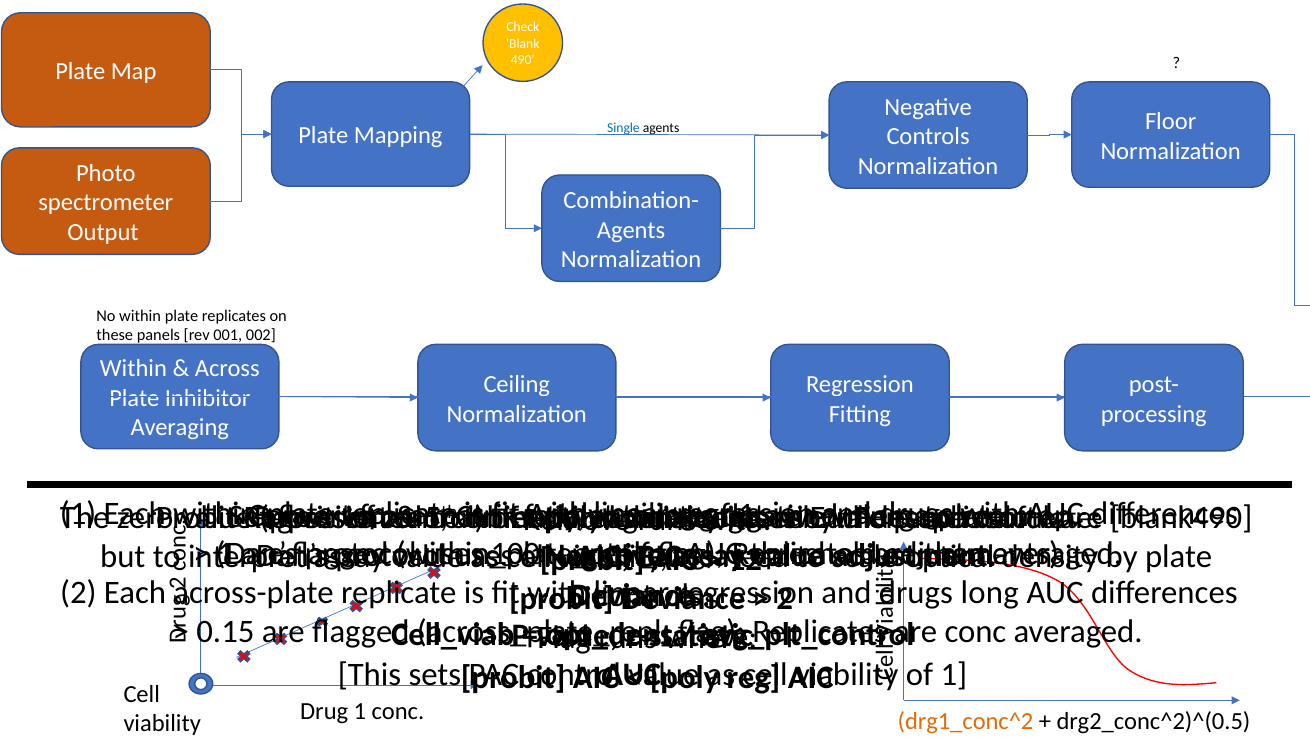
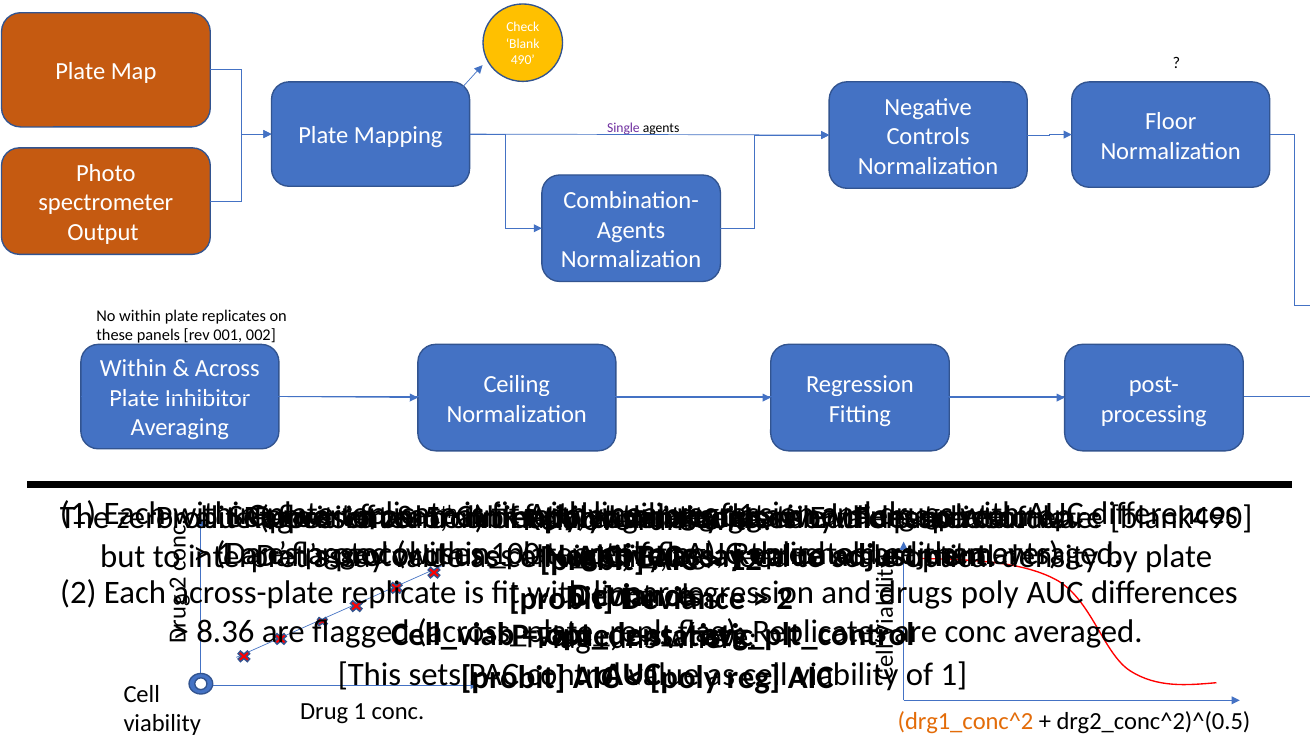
Single colour: blue -> purple (623, 128)
long: long -> poly (990, 592)
0.15: 0.15 -> 8.36 (225, 632)
